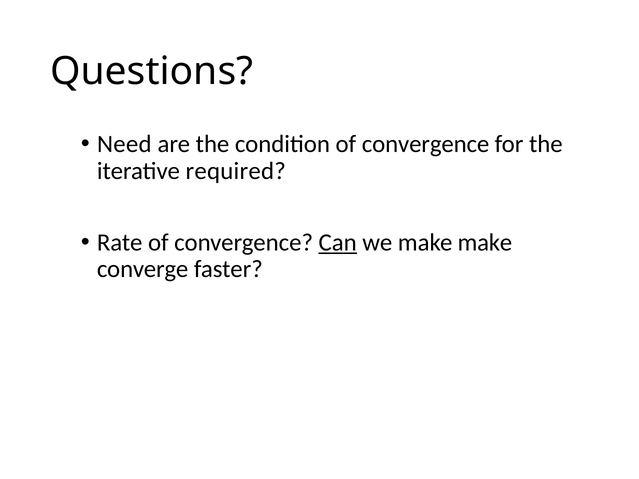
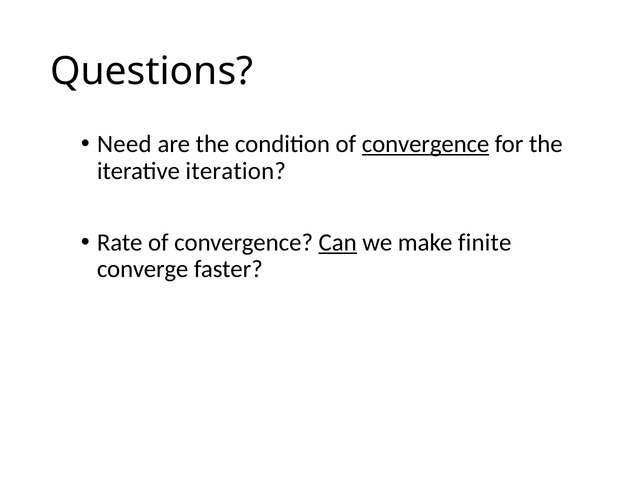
convergence underline: none -> present (426, 144)
required: required -> iteration (236, 171)
make make: make -> finite (485, 243)
